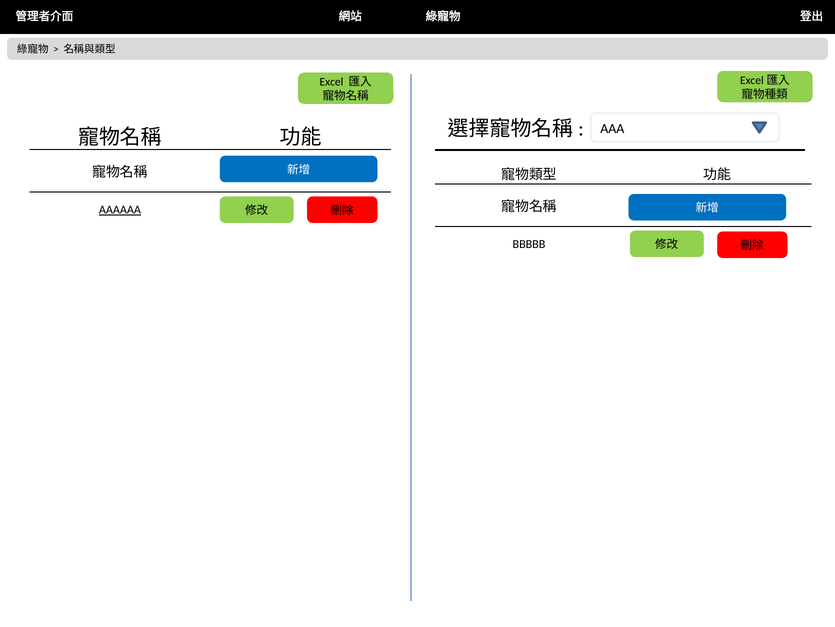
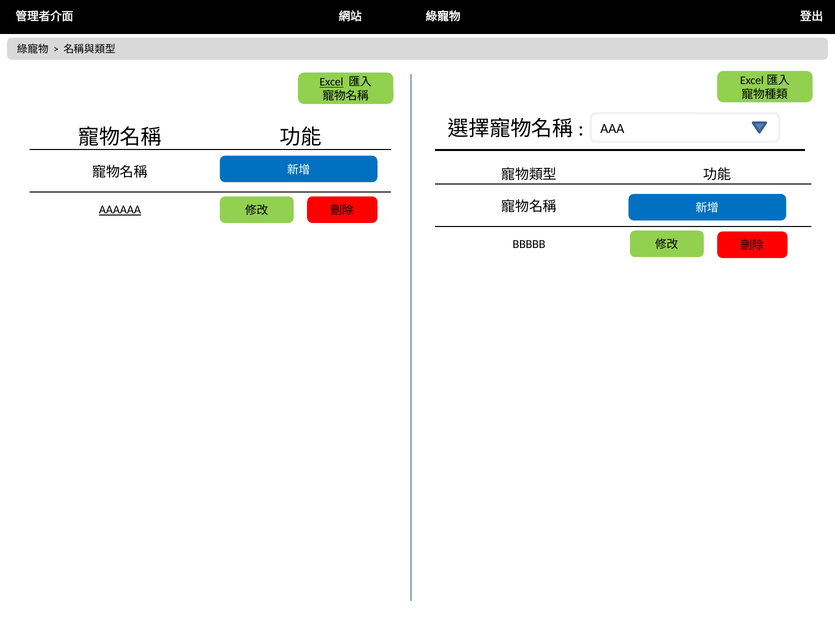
Excel underline: none -> present (331, 82)
